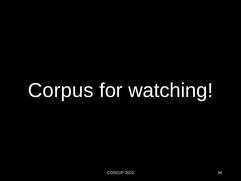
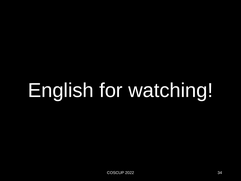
Corpus: Corpus -> English (61, 90)
